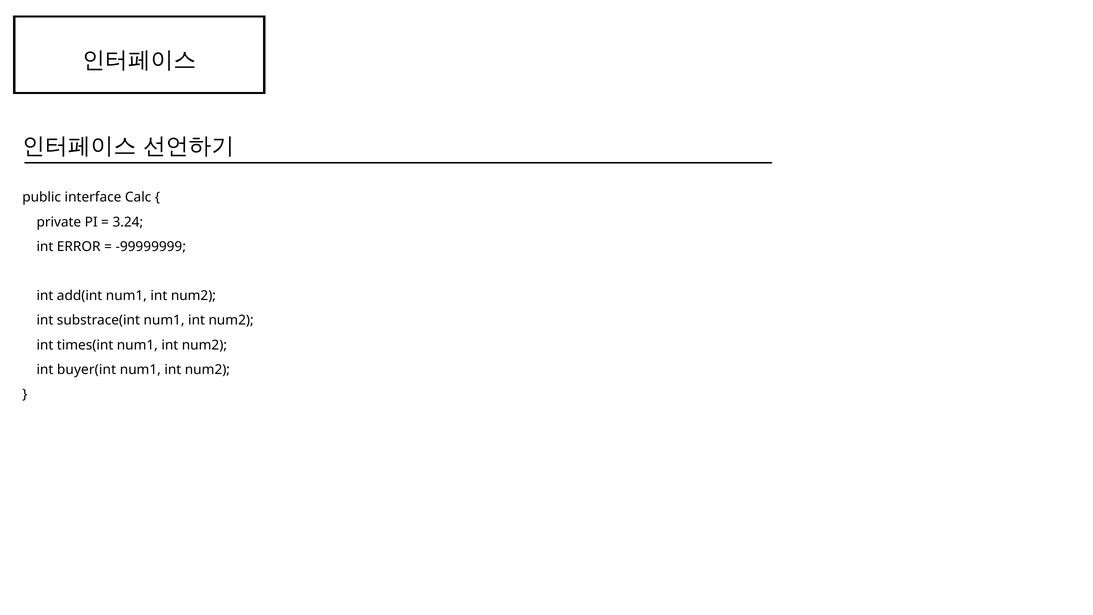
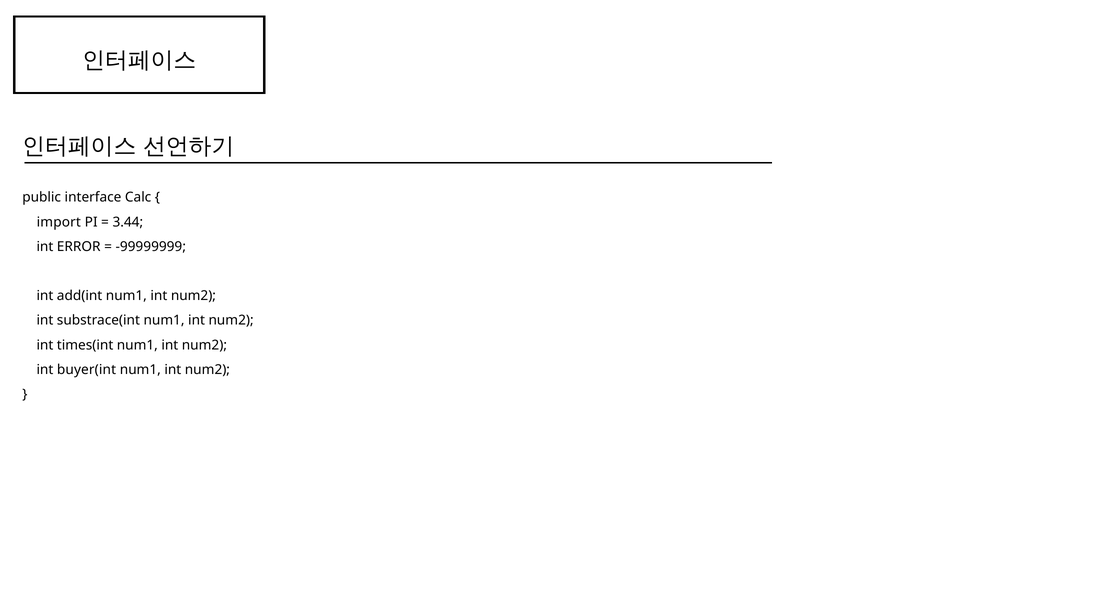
private: private -> import (59, 222)
3.24: 3.24 -> 3.44 (128, 222)
